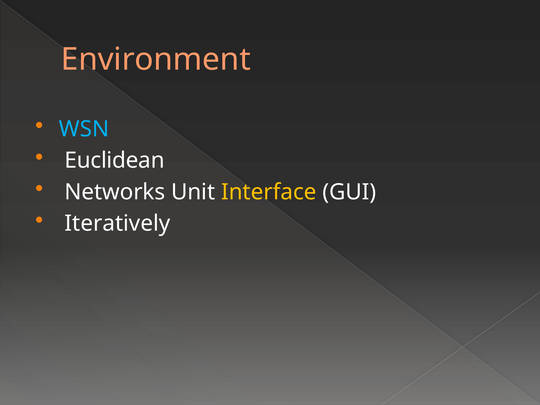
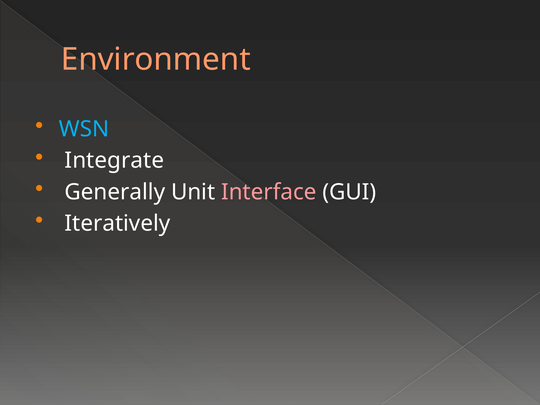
Euclidean: Euclidean -> Integrate (114, 160)
Networks: Networks -> Generally (115, 192)
Interface colour: yellow -> pink (269, 192)
